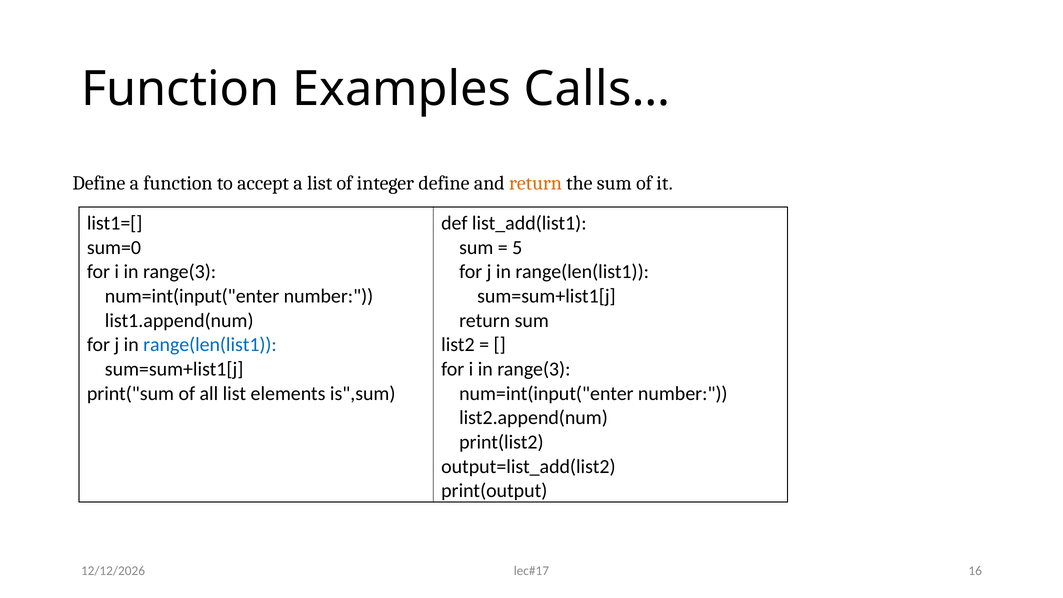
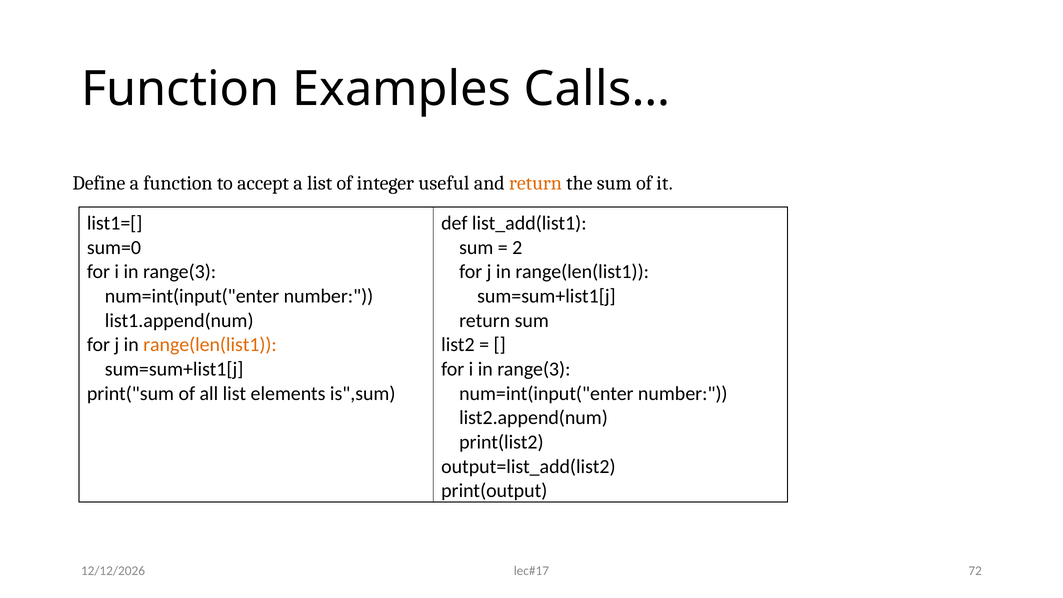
integer define: define -> useful (444, 183)
5: 5 -> 2 (517, 248)
range(len(list1 colour: blue -> orange (210, 345)
16: 16 -> 72 (975, 571)
